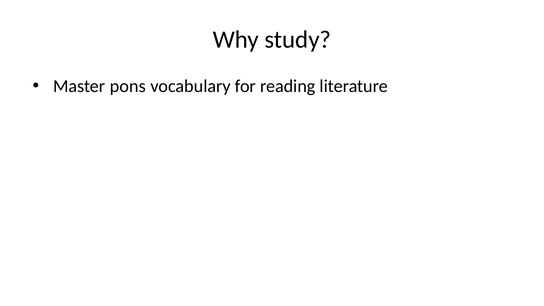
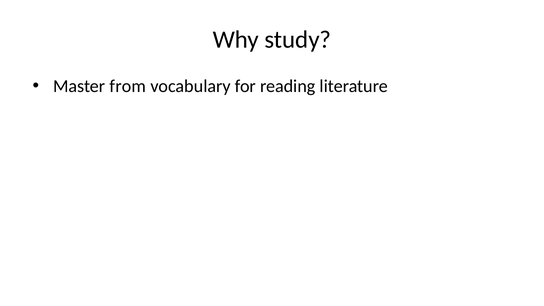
pons: pons -> from (128, 86)
